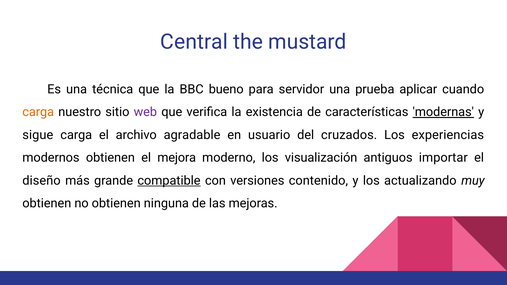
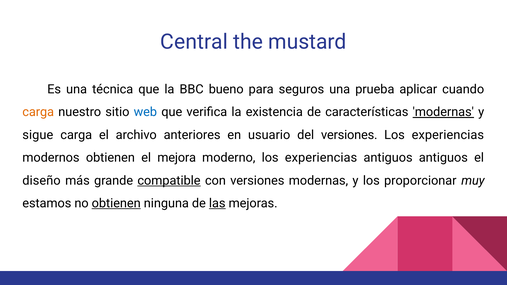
servidor: servidor -> seguros (301, 89)
web colour: purple -> blue (145, 112)
agradable: agradable -> anteriores (192, 135)
del cruzados: cruzados -> versiones (349, 135)
moderno los visualización: visualización -> experiencias (321, 158)
antiguos importar: importar -> antiguos (443, 158)
versiones contenido: contenido -> modernas (318, 181)
actualizando: actualizando -> proporcionar (420, 181)
obtienen: obtienen -> estamos (47, 203)
obtienen underline: none -> present (116, 203)
las underline: none -> present (217, 203)
